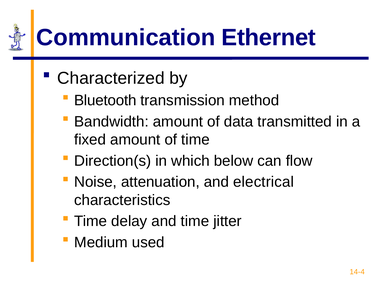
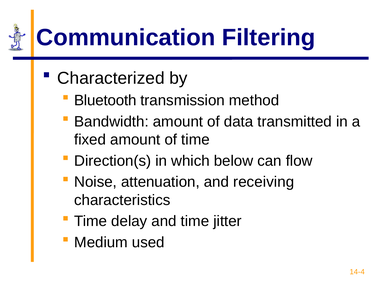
Ethernet: Ethernet -> Filtering (269, 38)
electrical: electrical -> receiving (264, 182)
